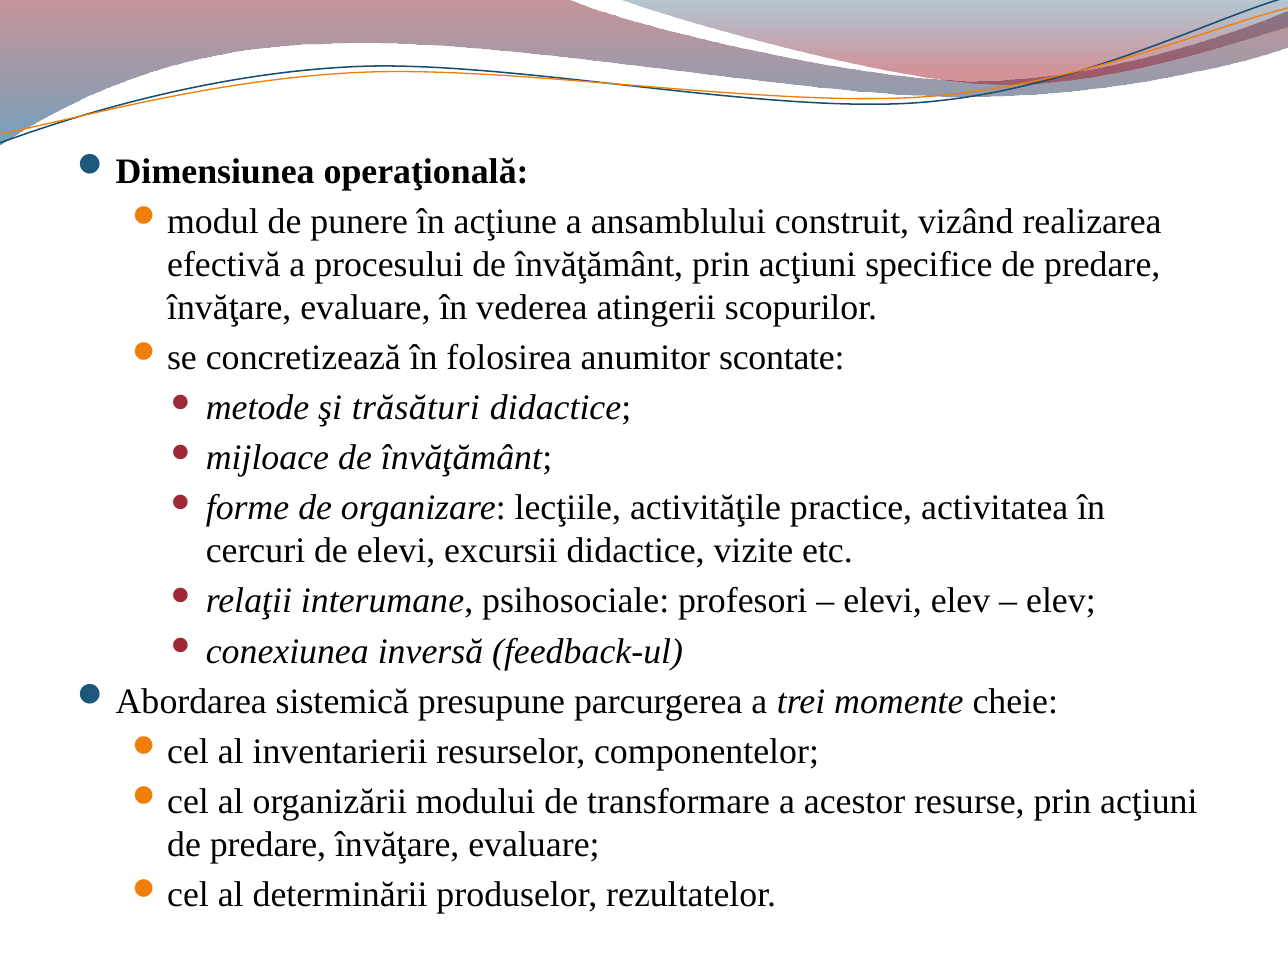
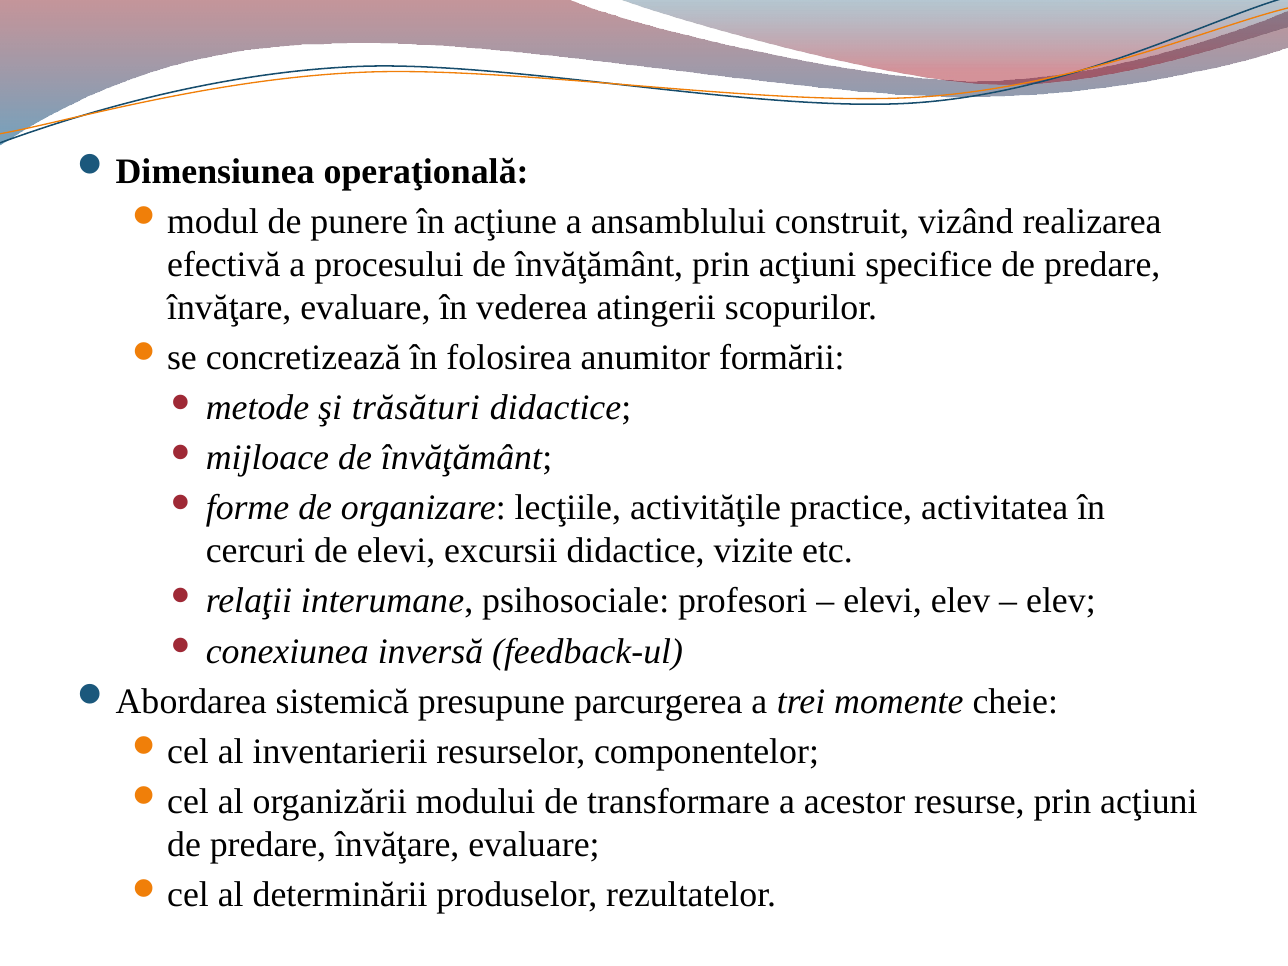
scontate: scontate -> formării (782, 358)
